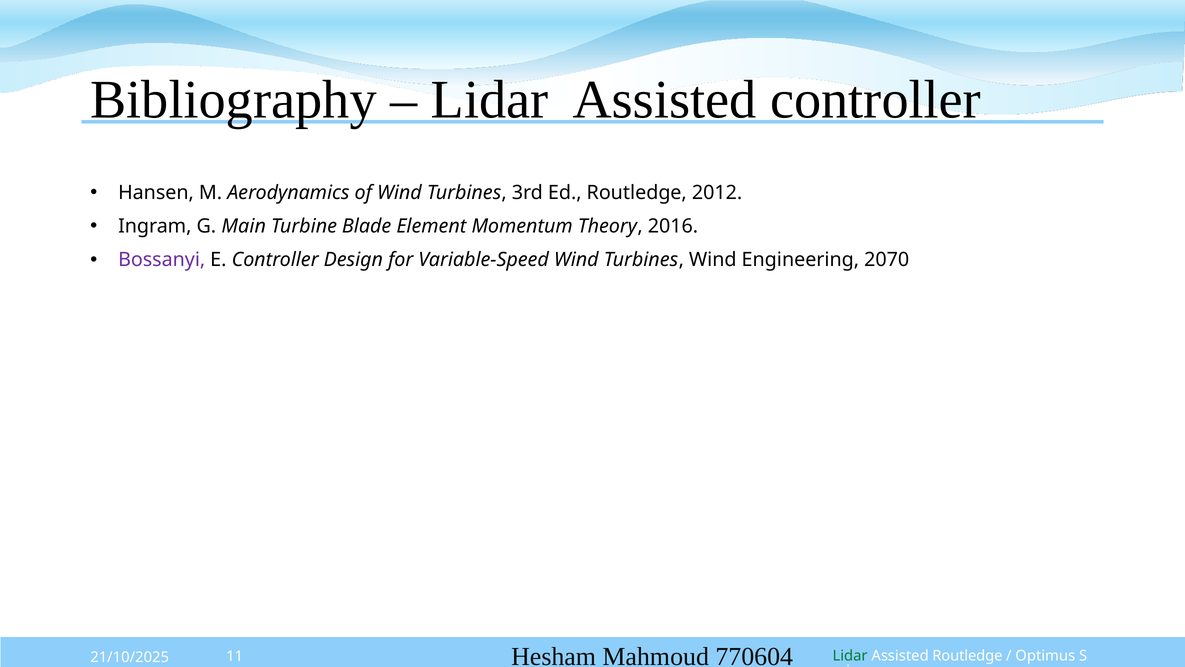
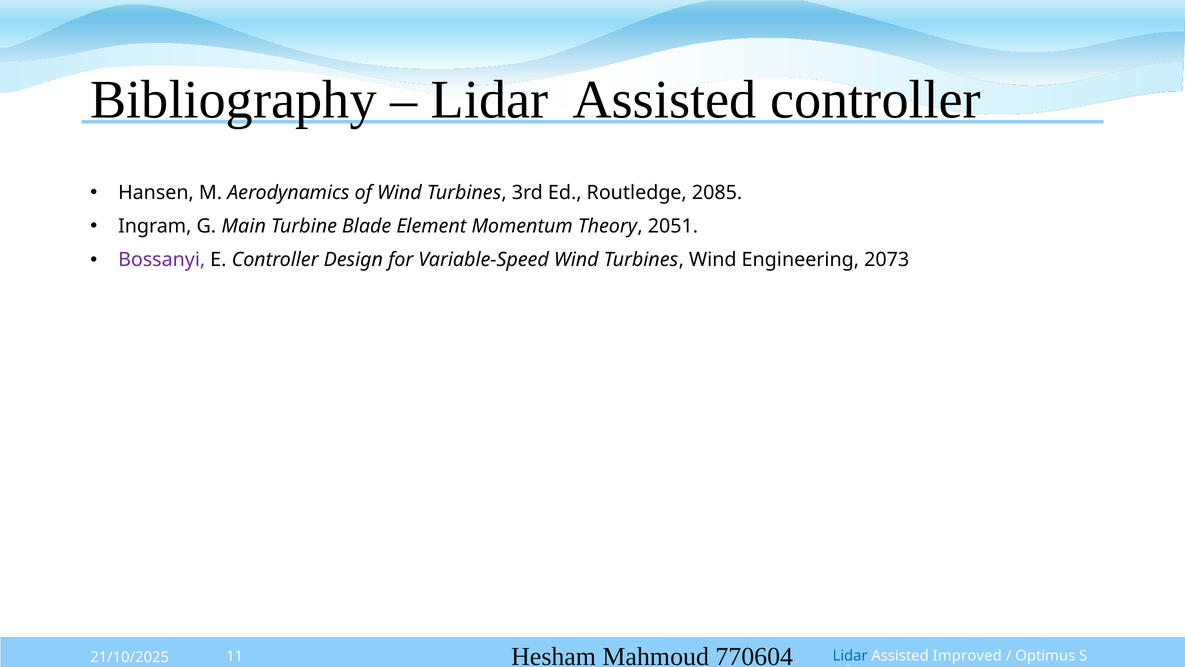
2012: 2012 -> 2085 (717, 192)
2016: 2016 -> 2051 (673, 226)
2070: 2070 -> 2073 (887, 260)
Lidar colour: green -> blue (850, 656)
Assisted Routledge: Routledge -> Improved (967, 656)
